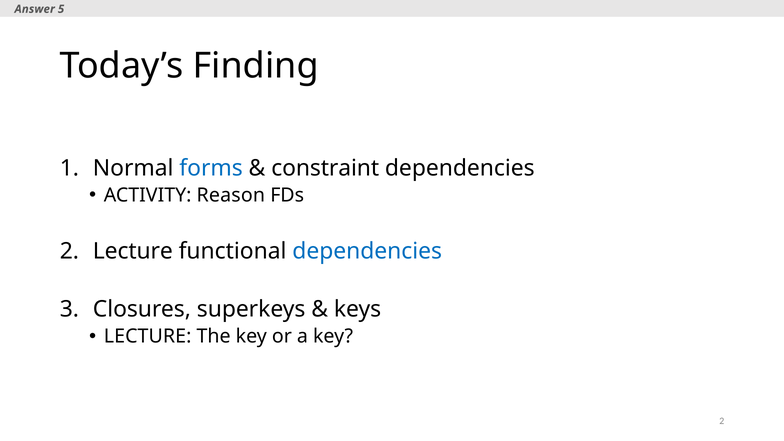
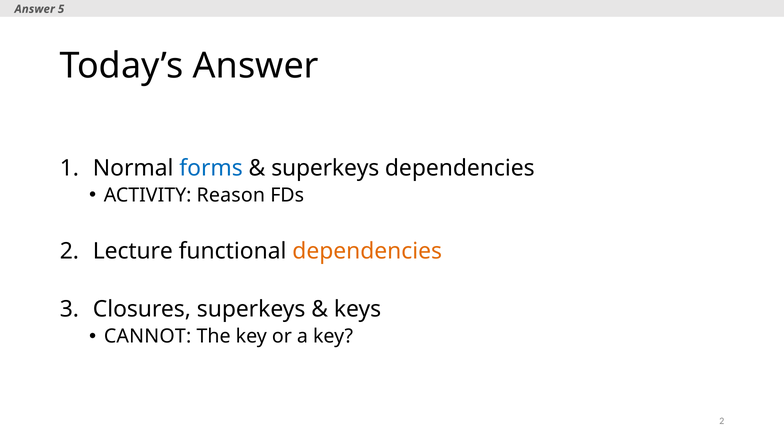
Today’s Finding: Finding -> Answer (256, 66)
constraint: constraint -> superkeys (325, 168)
dependencies colour: blue -> orange (367, 251)
LECTURE: LECTURE -> CANNOT (148, 336)
